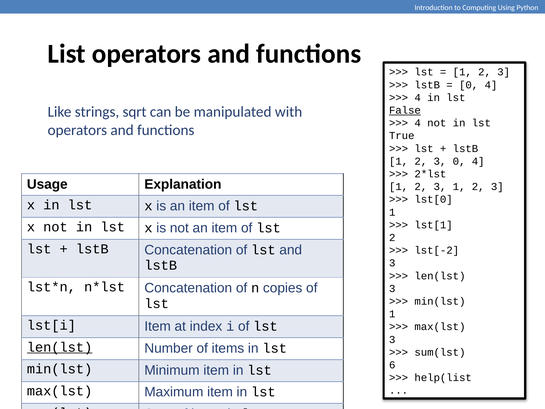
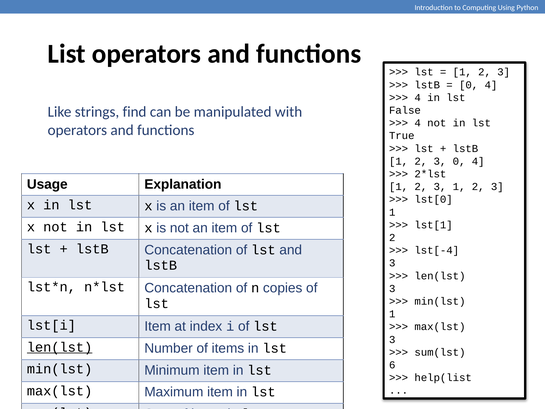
sqrt: sqrt -> find (135, 112)
False underline: present -> none (405, 110)
lst[-2: lst[-2 -> lst[-4 (437, 250)
